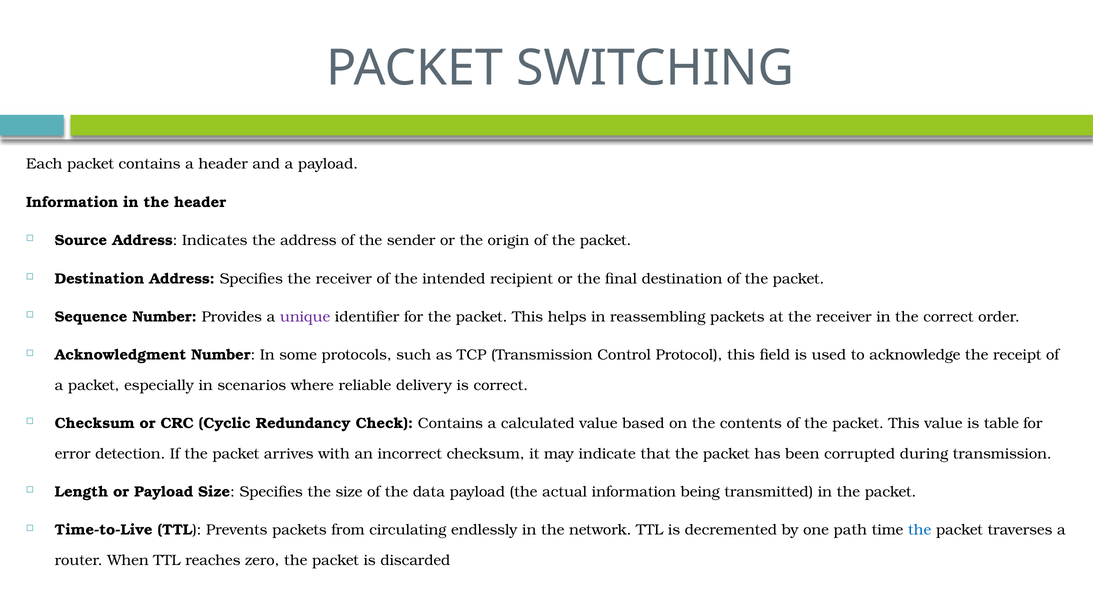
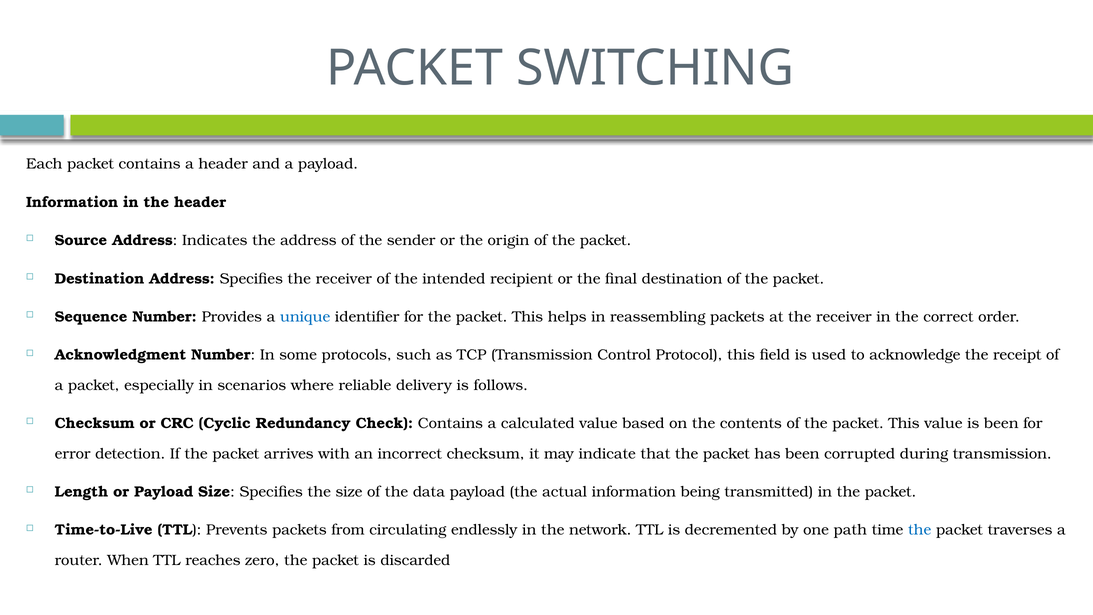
unique colour: purple -> blue (305, 317)
is correct: correct -> follows (501, 385)
is table: table -> been (1001, 423)
